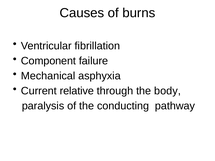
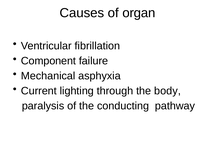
burns: burns -> organ (139, 13)
relative: relative -> lighting (77, 91)
